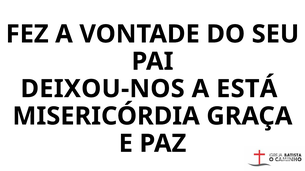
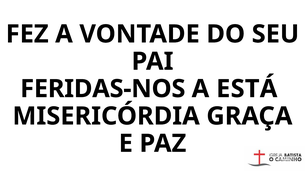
DEIXOU-NOS: DEIXOU-NOS -> FERIDAS-NOS (103, 89)
